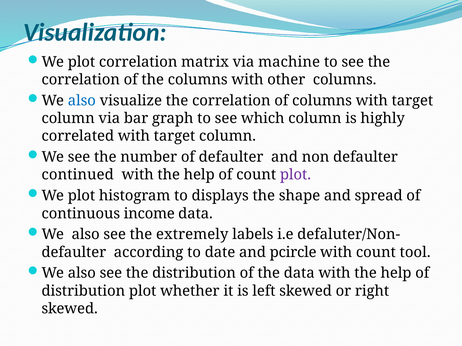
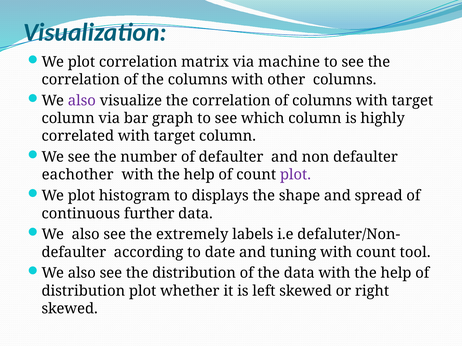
also colour: blue -> purple (82, 101)
continued: continued -> eachother (78, 175)
income: income -> further (149, 214)
pcircle: pcircle -> tuning (293, 253)
